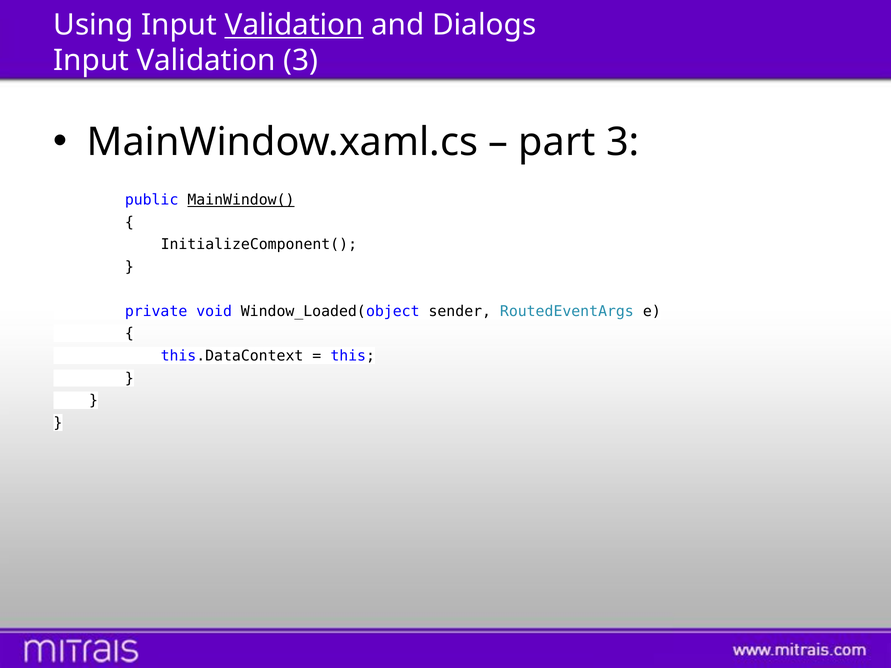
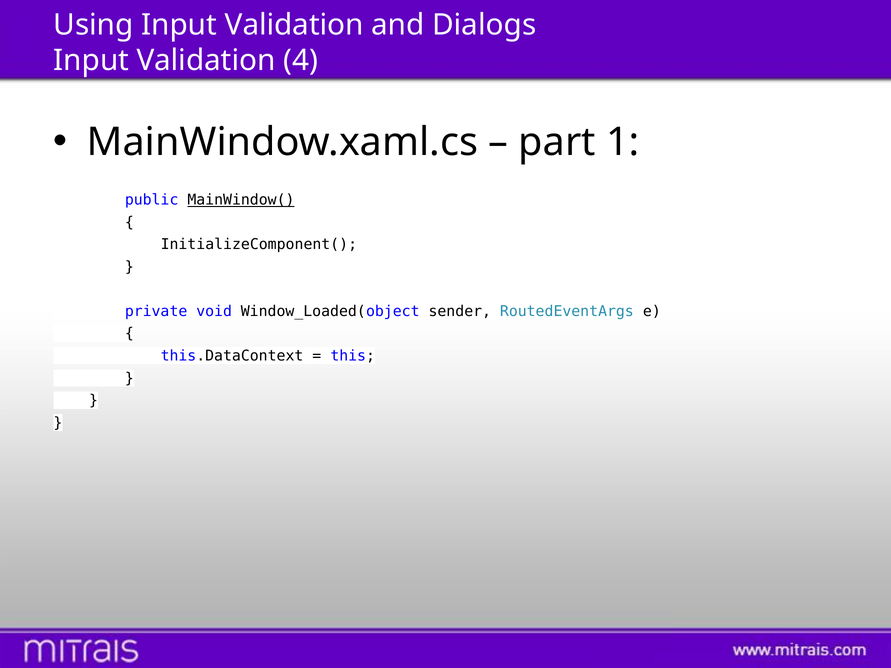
Validation underline: present -> none (294, 25)
Validation 3: 3 -> 4 (301, 61)
part 3: 3 -> 1 (623, 142)
